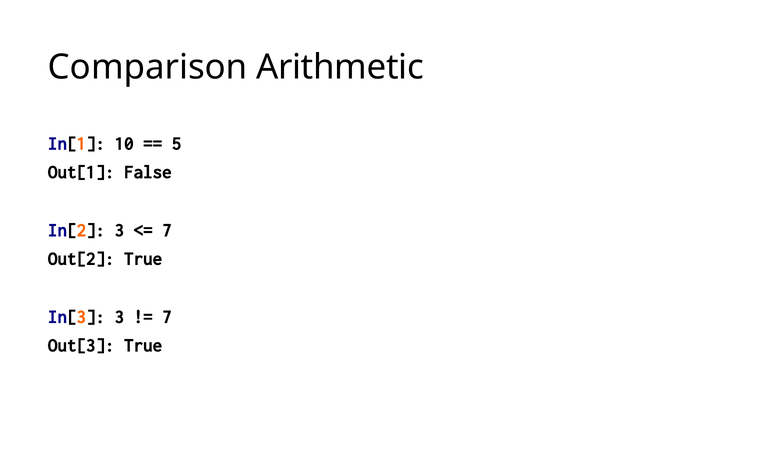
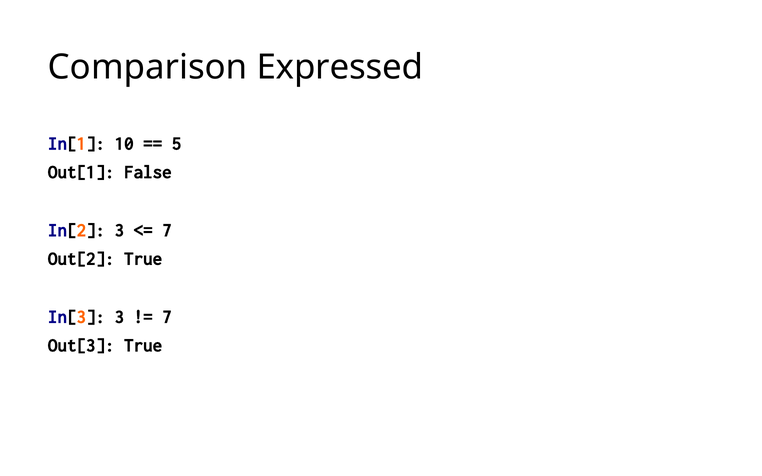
Arithmetic: Arithmetic -> Expressed (340, 67)
